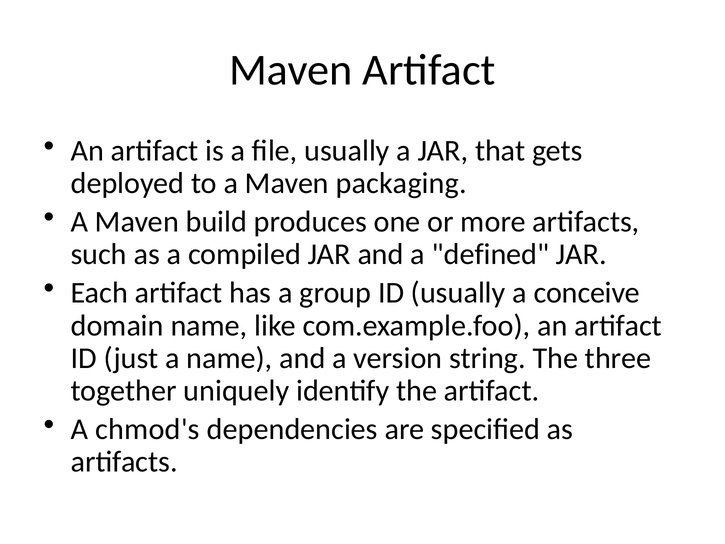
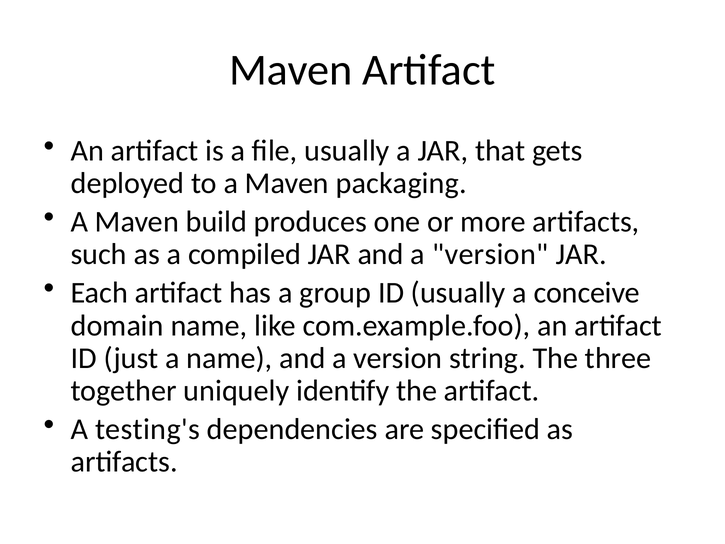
JAR and a defined: defined -> version (490, 254)
chmod's: chmod's -> testing's (147, 429)
